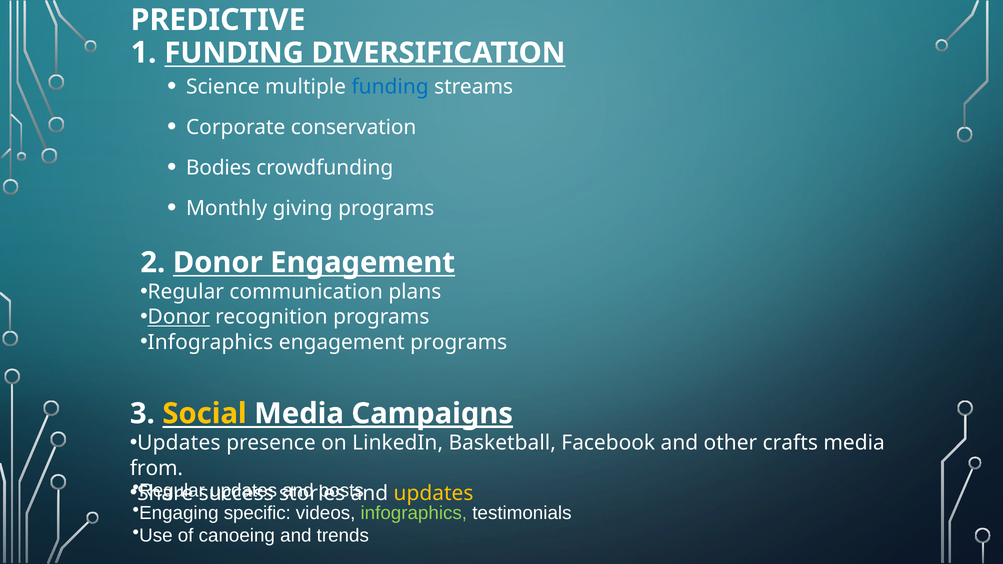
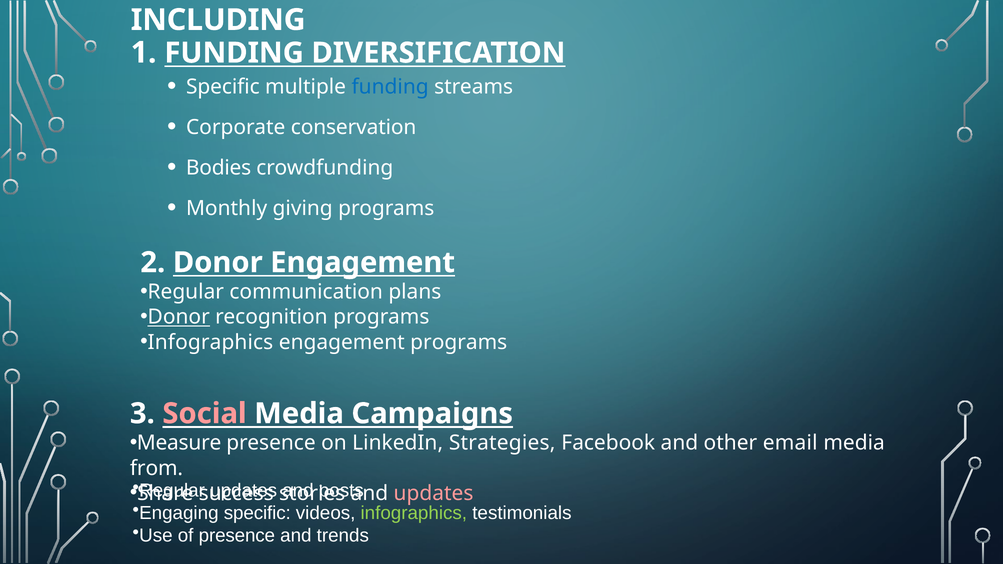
PREDICTIVE: PREDICTIVE -> INCLUDING (218, 20)
Science: Science -> Specific (223, 87)
Social colour: yellow -> pink (205, 414)
Campaigns underline: present -> none (432, 414)
Updates: Updates -> Measure (179, 443)
Basketball: Basketball -> Strategies (502, 443)
crafts: crafts -> email (790, 443)
updates colour: yellow -> pink (434, 493)
of canoeing: canoeing -> presence (237, 536)
